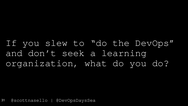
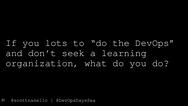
slew: slew -> lots (56, 43)
